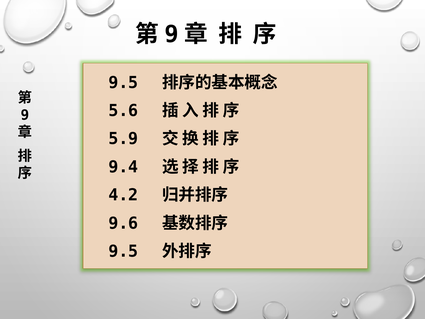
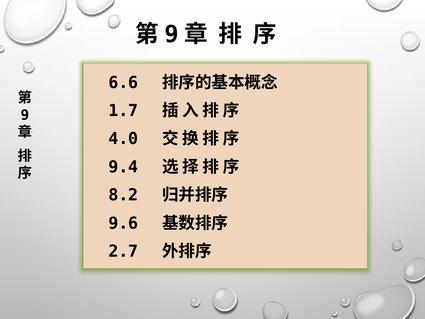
9.5: 9.5 -> 6.6 (123, 83)
5.6: 5.6 -> 1.7 (123, 111)
5.9: 5.9 -> 4.0 (123, 139)
4.2: 4.2 -> 8.2 (123, 195)
9.5: 9.5 -> 2.7 (123, 251)
